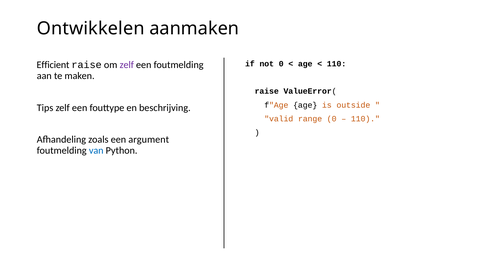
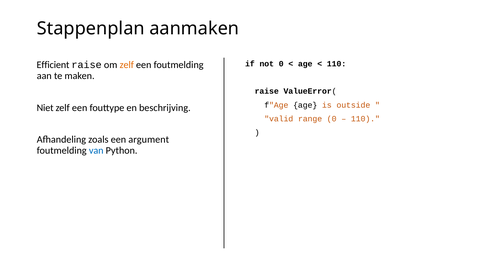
Ontwikkelen: Ontwikkelen -> Stappenplan (91, 29)
zelf colour: purple -> orange (127, 65)
Tips: Tips -> Niet (45, 108)
